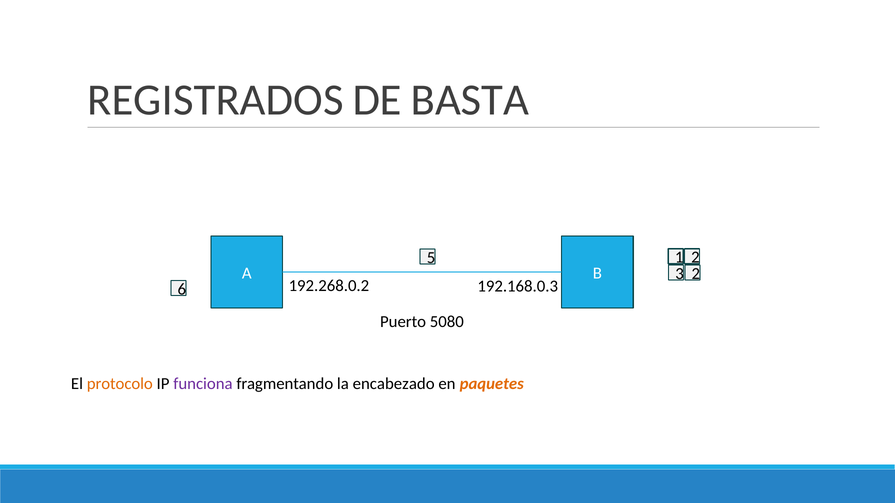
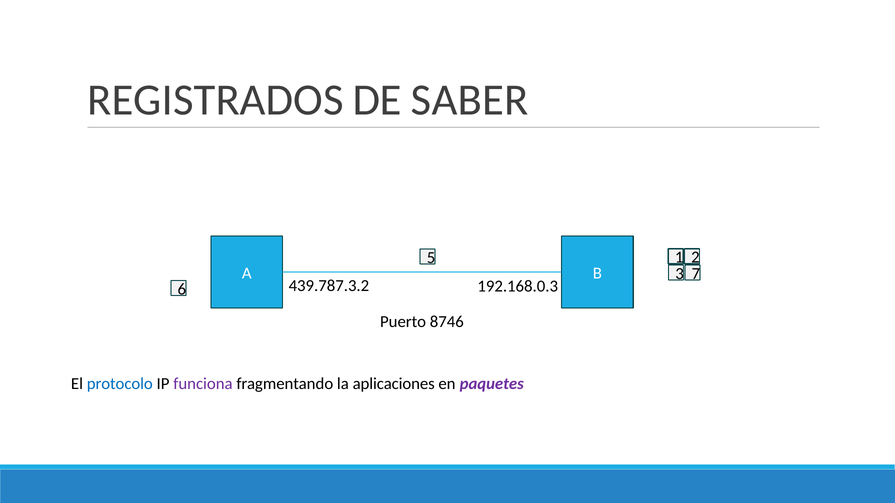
BASTA: BASTA -> SABER (470, 100)
3 2: 2 -> 7 (696, 274)
192.268.0.2: 192.268.0.2 -> 439.787.3.2 (329, 286)
5080: 5080 -> 8746 (447, 322)
protocolo colour: orange -> blue (120, 384)
encabezado: encabezado -> aplicaciones (394, 384)
paquetes colour: orange -> purple (492, 384)
